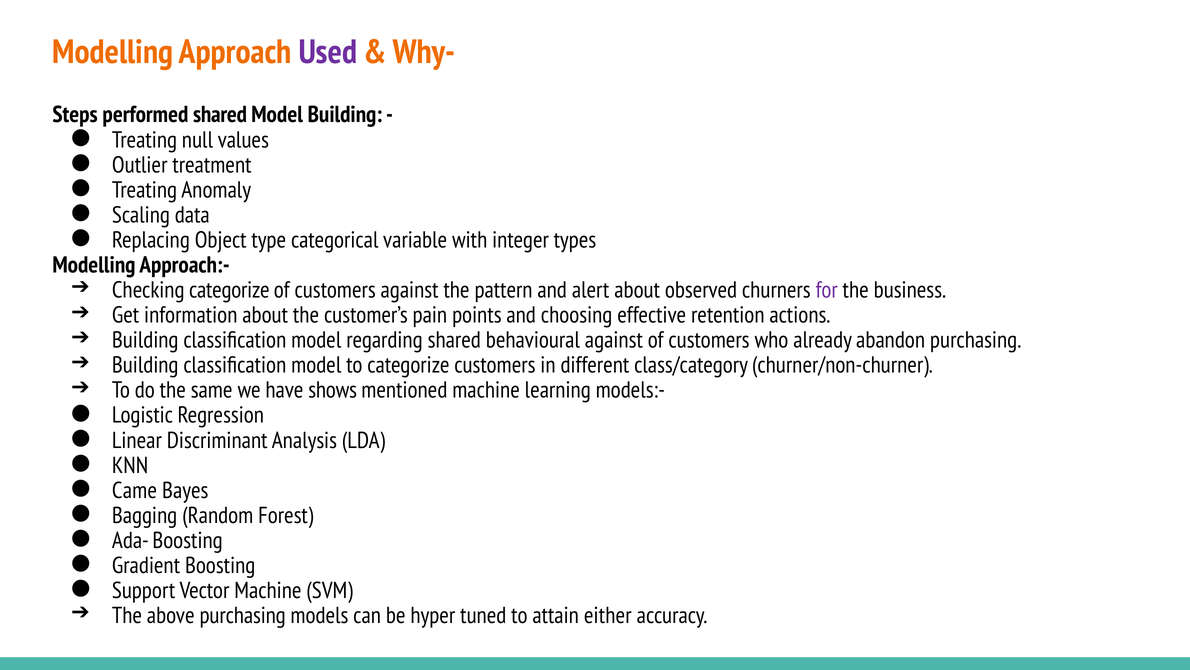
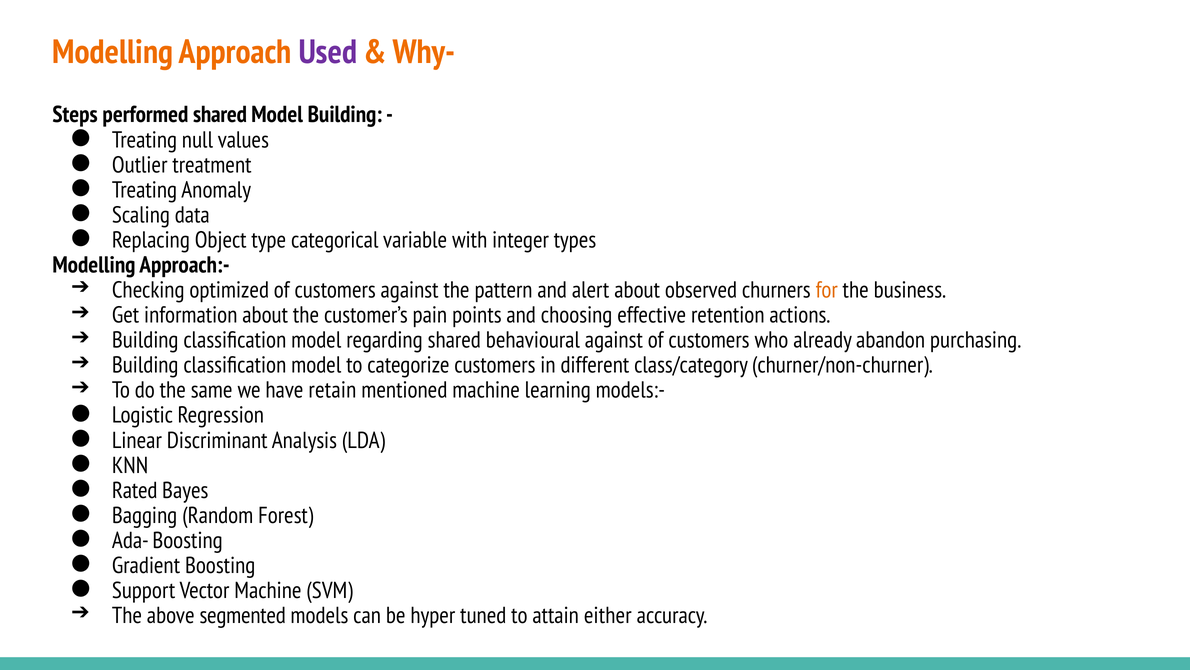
Checking categorize: categorize -> optimized (229, 290)
for colour: purple -> orange (827, 290)
shows: shows -> retain (332, 390)
Came: Came -> Rated (135, 490)
above purchasing: purchasing -> segmented (243, 615)
